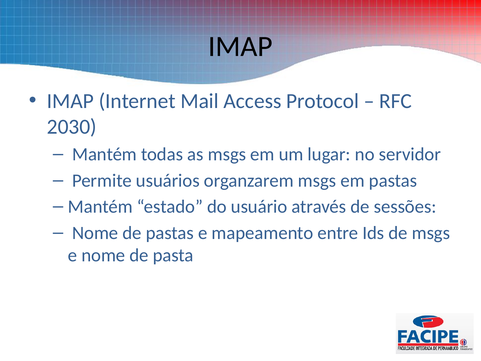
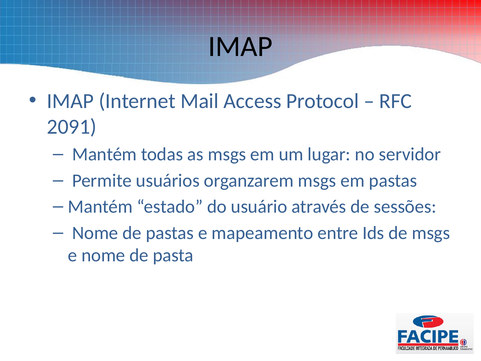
2030: 2030 -> 2091 (72, 127)
